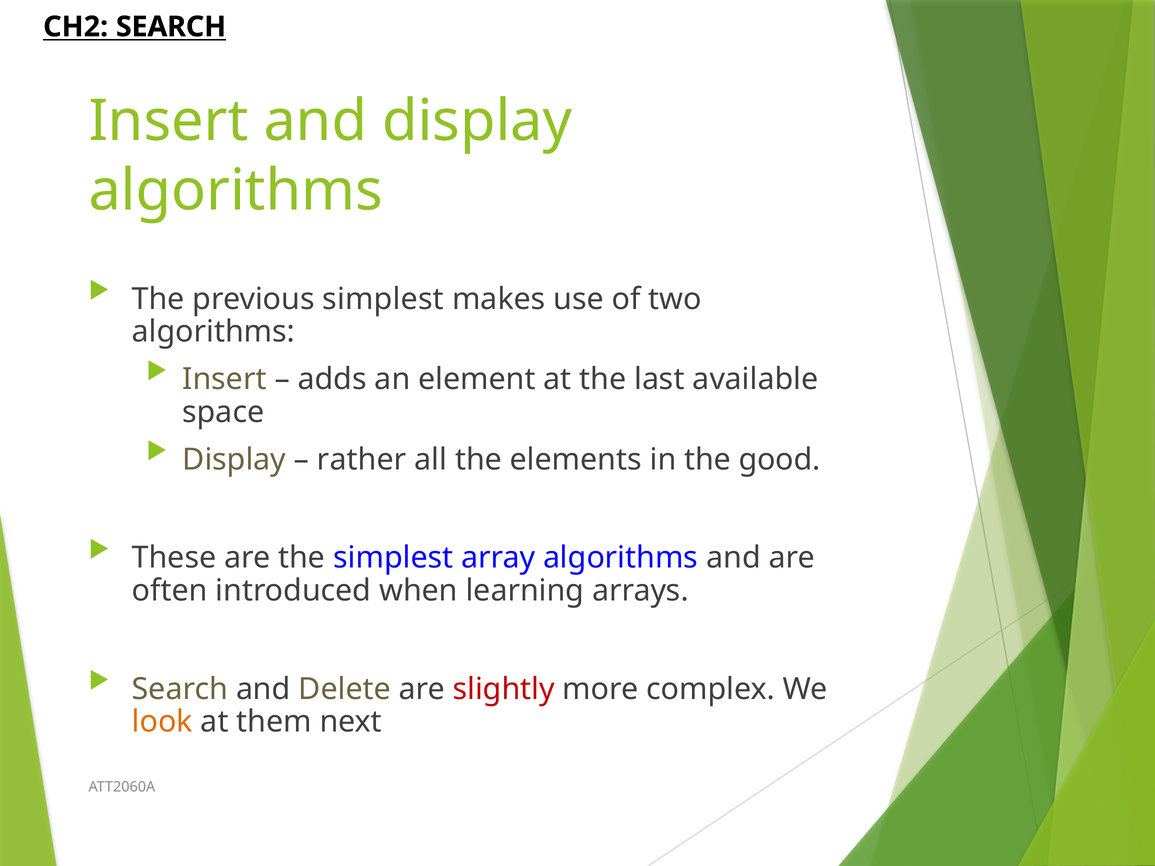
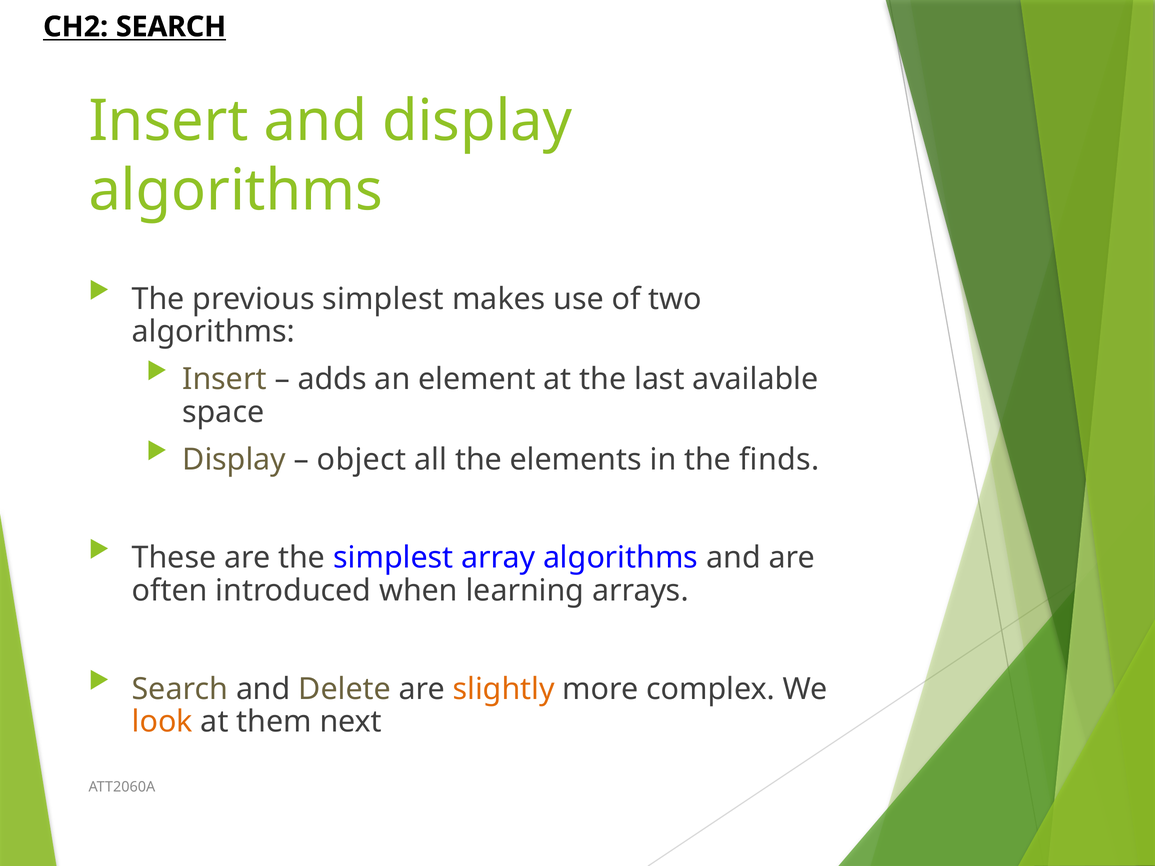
rather: rather -> object (362, 460)
good: good -> finds (779, 460)
slightly colour: red -> orange (504, 689)
